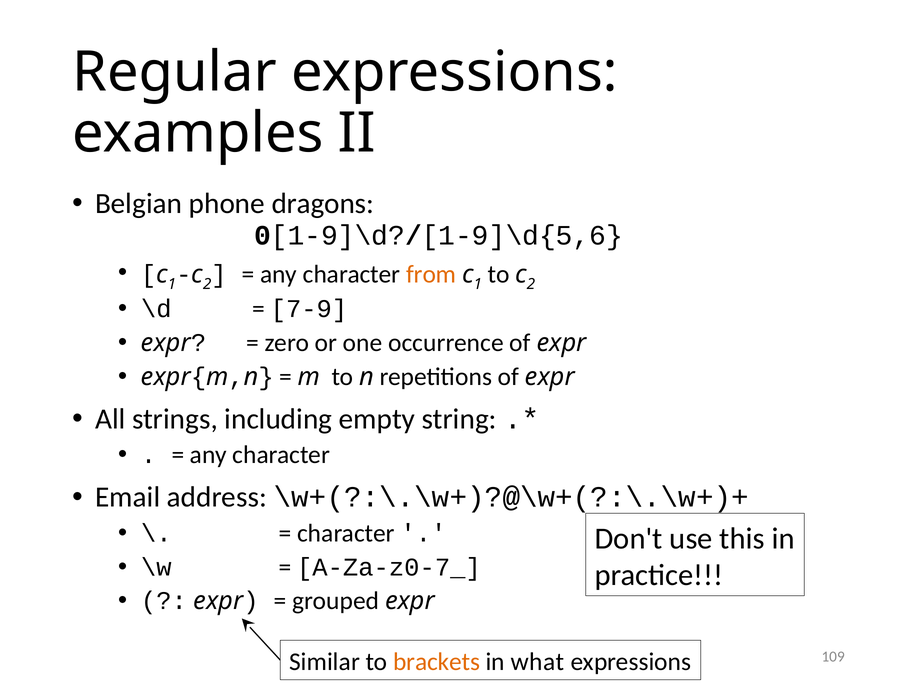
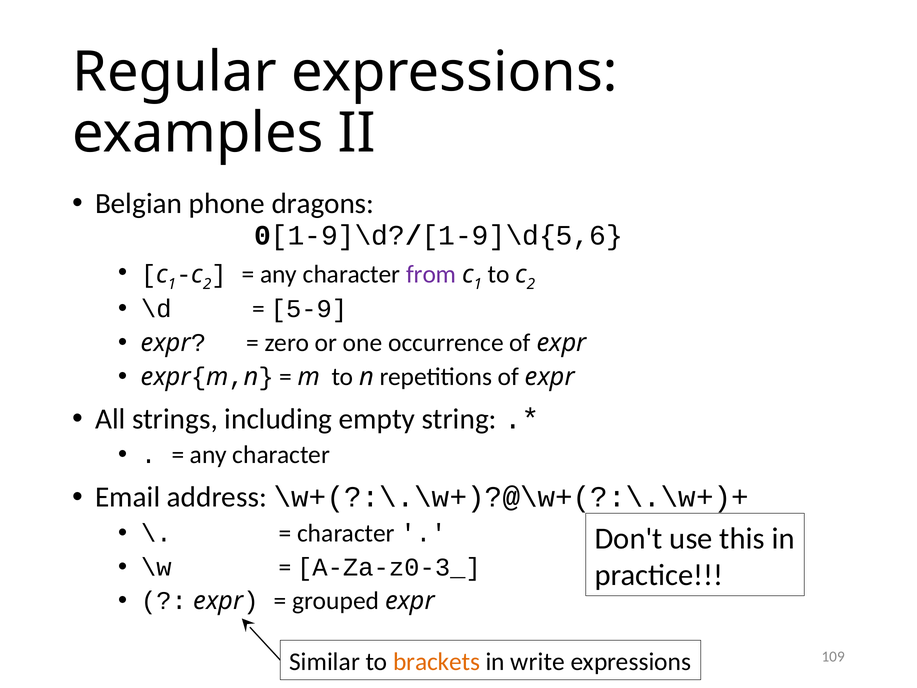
from colour: orange -> purple (431, 274)
7-9: 7-9 -> 5-9 (309, 309)
A-Za-z0-7_: A-Za-z0-7_ -> A-Za-z0-3_ (389, 567)
what: what -> write (538, 662)
